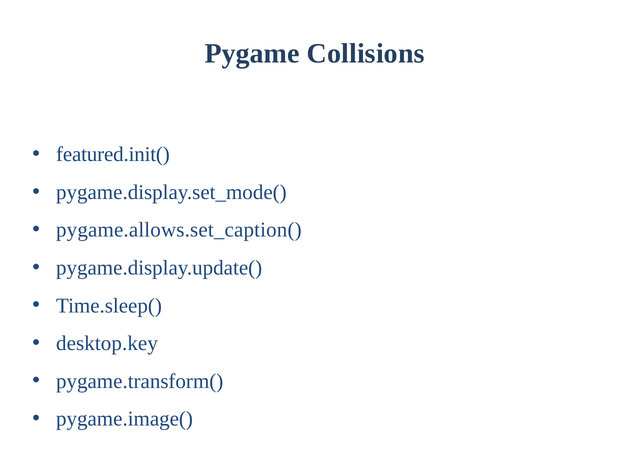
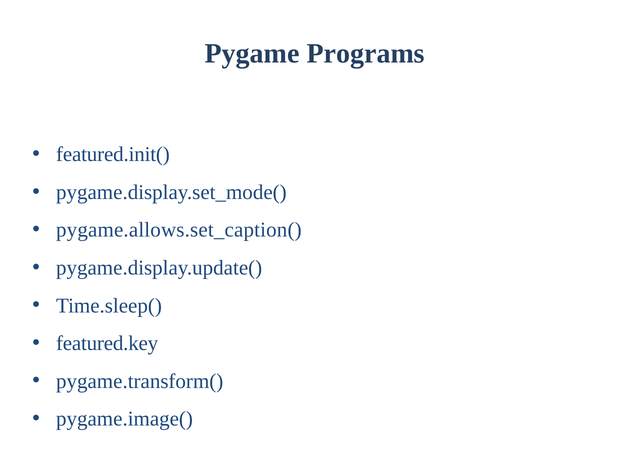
Collisions: Collisions -> Programs (366, 53)
desktop.key: desktop.key -> featured.key (107, 344)
